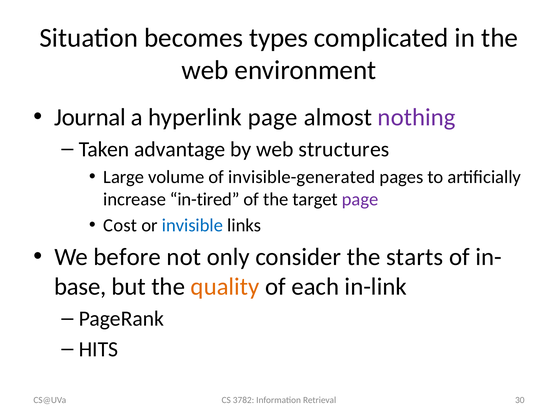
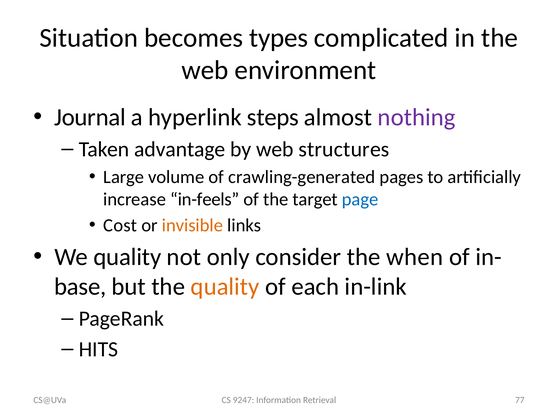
hyperlink page: page -> steps (273, 117)
invisible-generated: invisible-generated -> crawling-generated (302, 177)
in-tired: in-tired -> in-feels (205, 199)
page colour: purple -> blue (360, 199)
invisible colour: blue -> orange (192, 225)
We before: before -> quality (127, 257)
starts: starts -> when (415, 257)
3782: 3782 -> 9247 (243, 400)
30: 30 -> 77 (520, 400)
